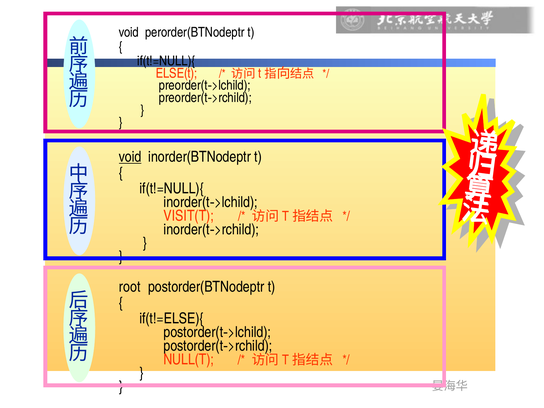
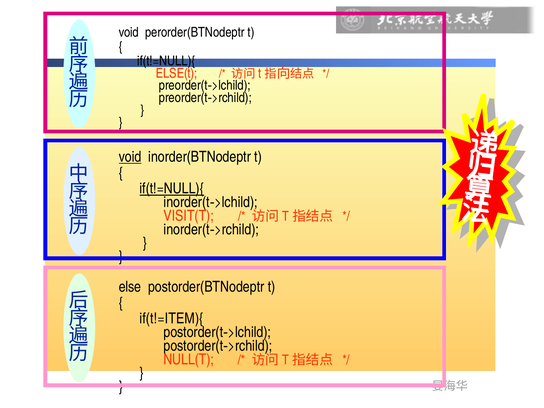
if(t!=NULL){ underline: none -> present (172, 189)
root: root -> else (130, 287)
if(t!=ELSE){: if(t!=ELSE){ -> if(t!=ITEM){ (171, 319)
